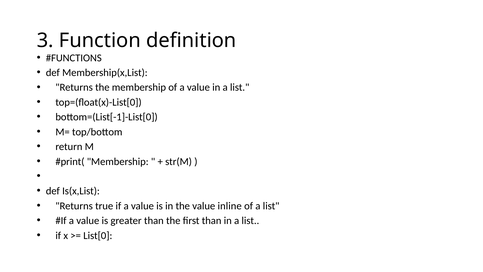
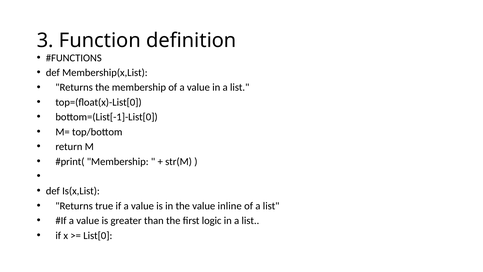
first than: than -> logic (212, 221)
